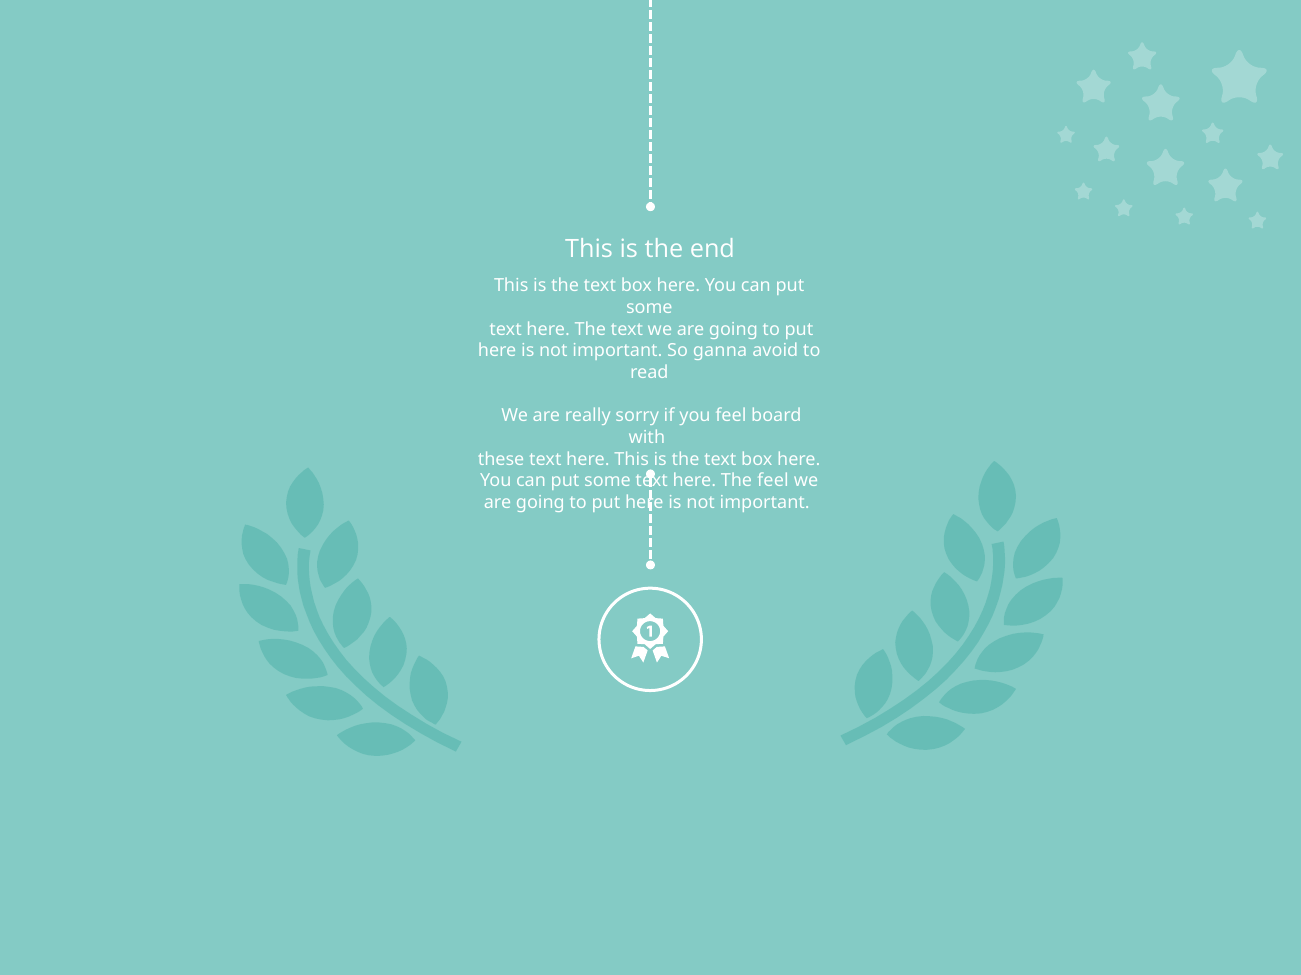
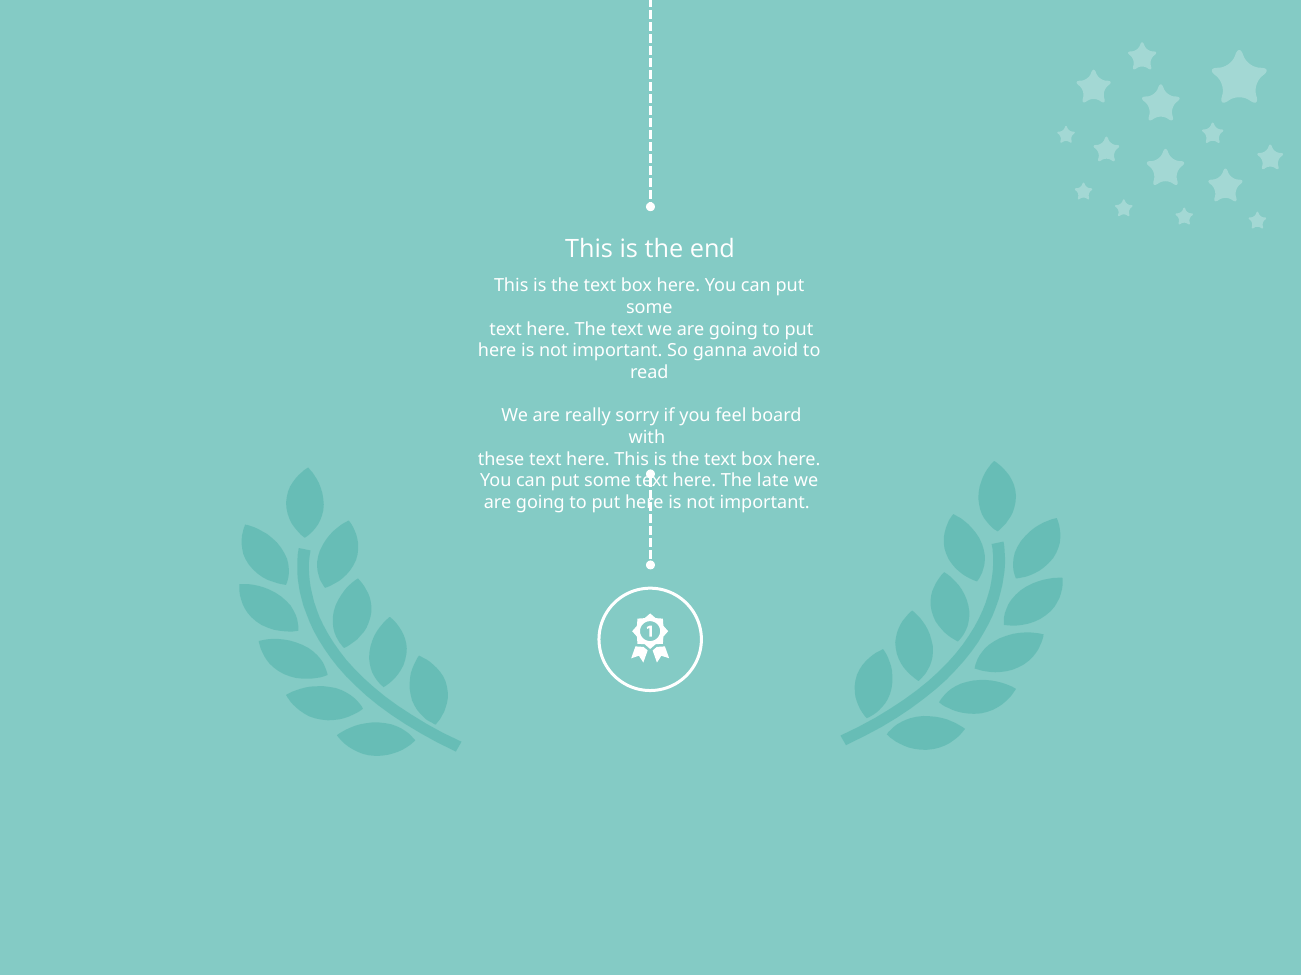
The feel: feel -> late (773, 481)
